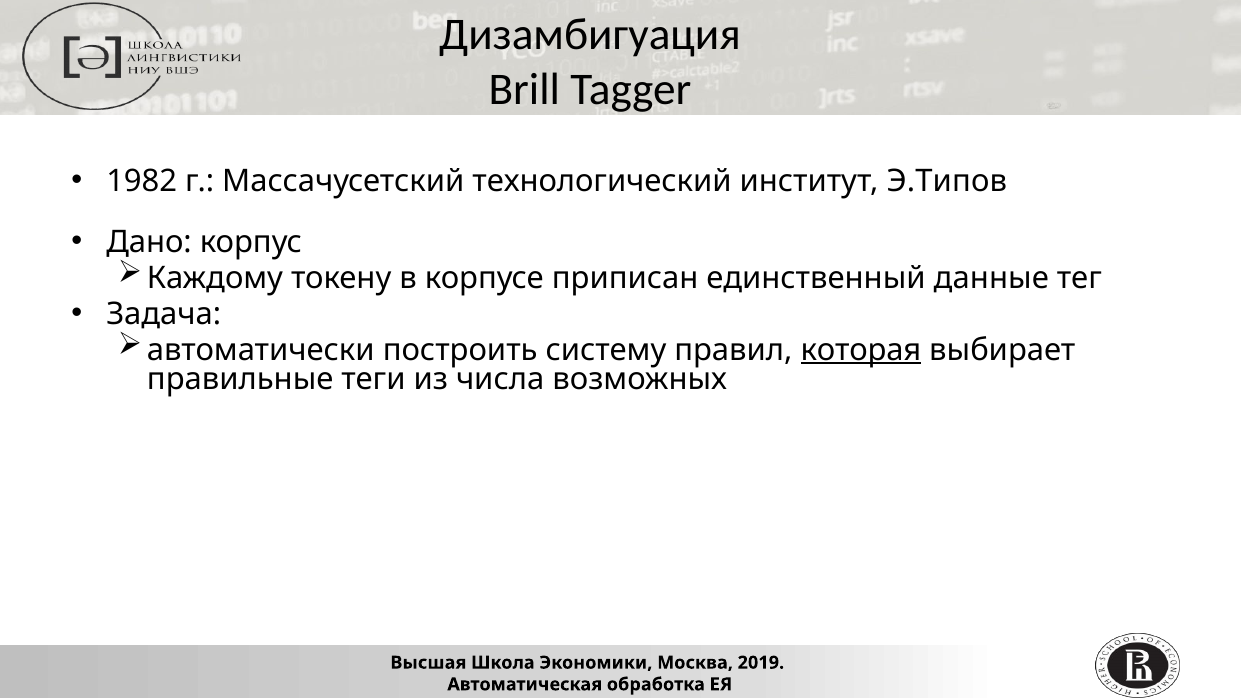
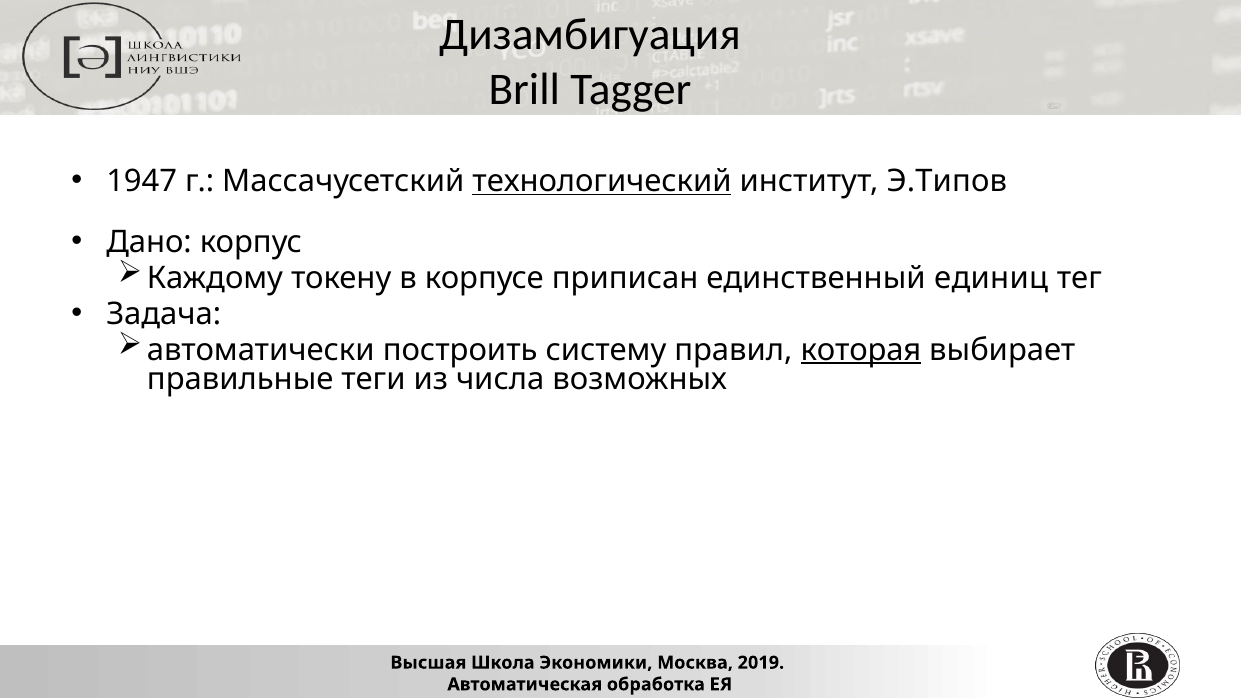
1982: 1982 -> 1947 (142, 181)
технологический underline: none -> present (602, 181)
данные: данные -> единиц (991, 278)
